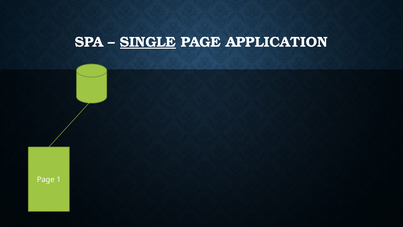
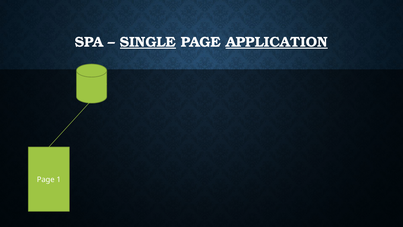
APPLICATION underline: none -> present (277, 42)
